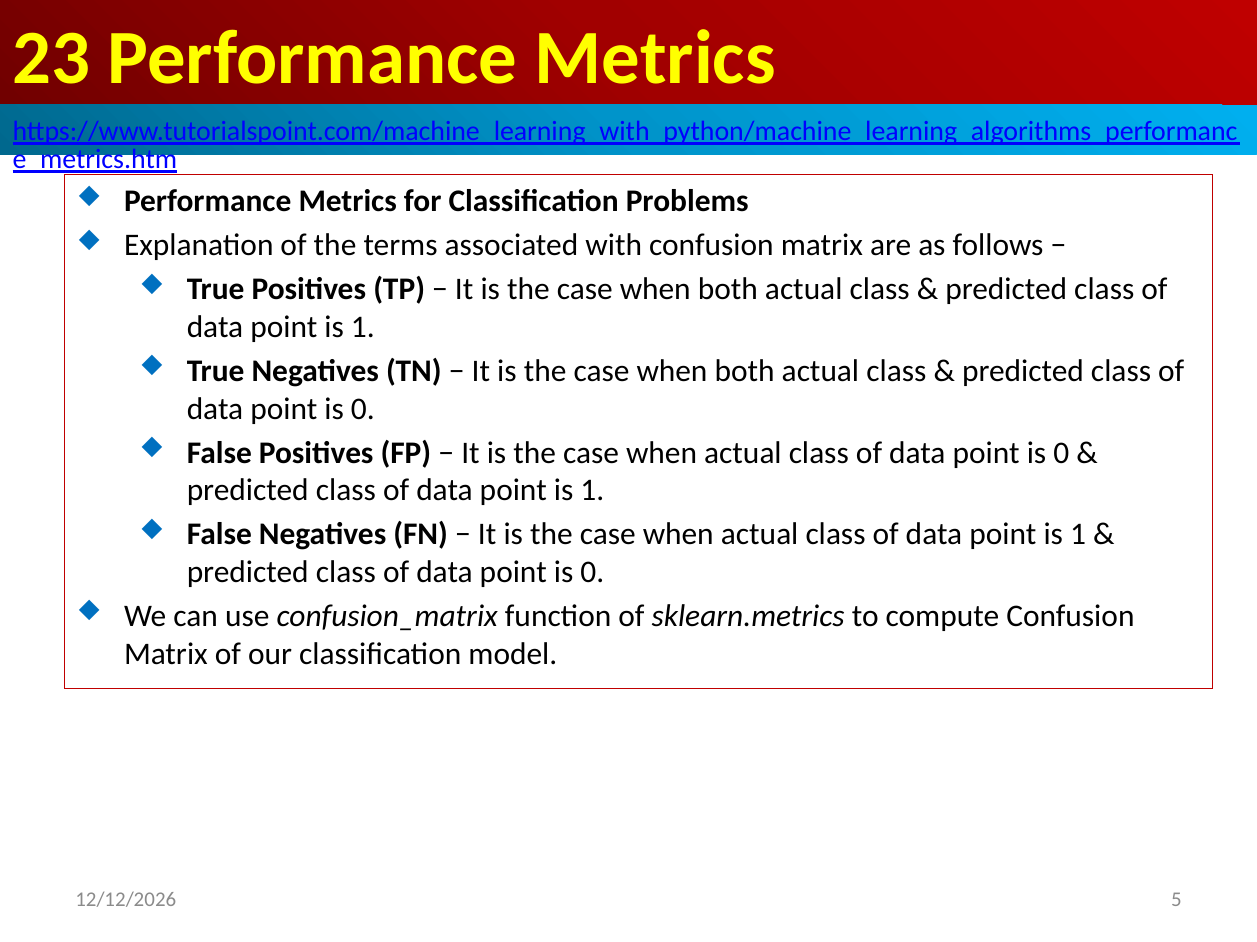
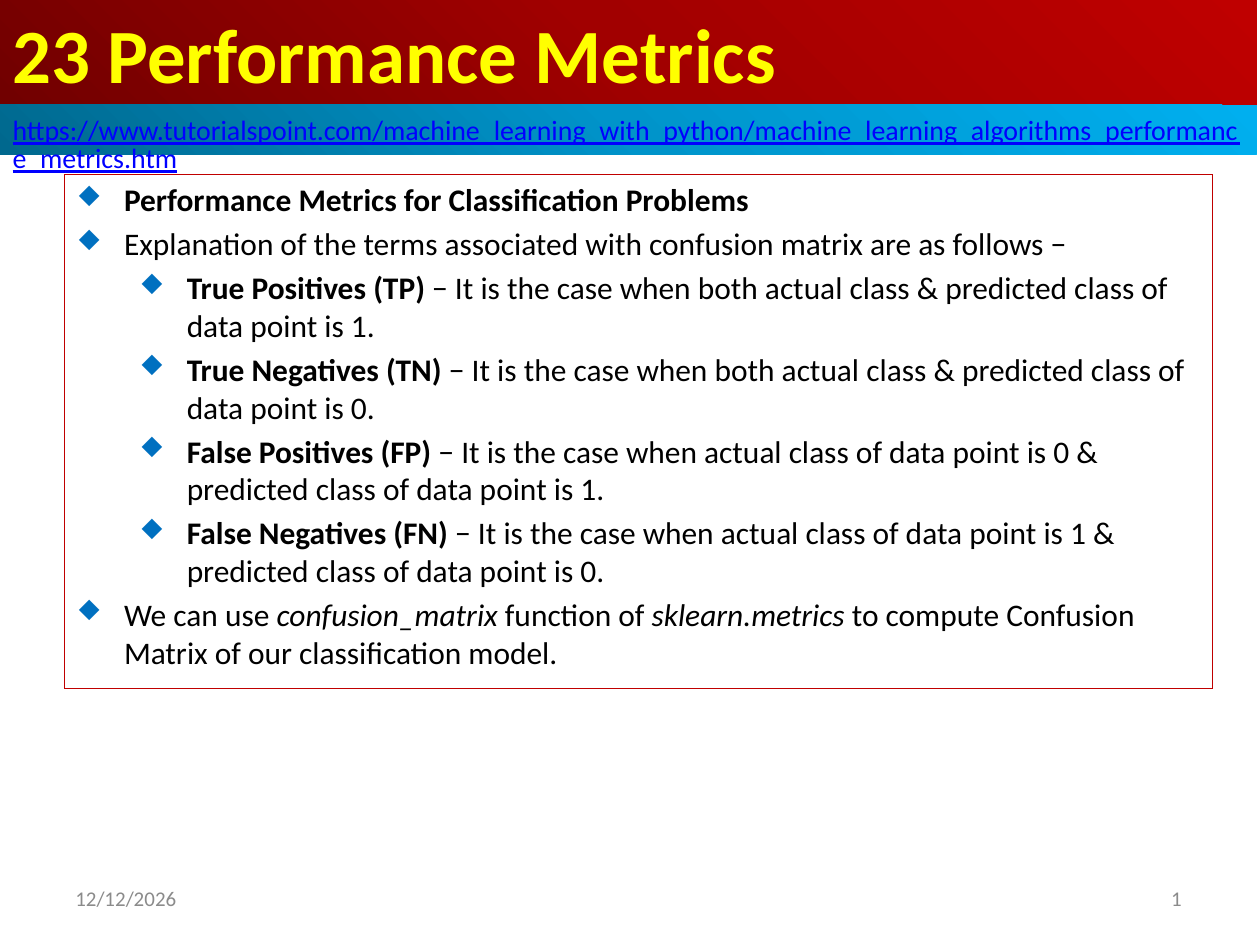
5: 5 -> 1 (1176, 900)
